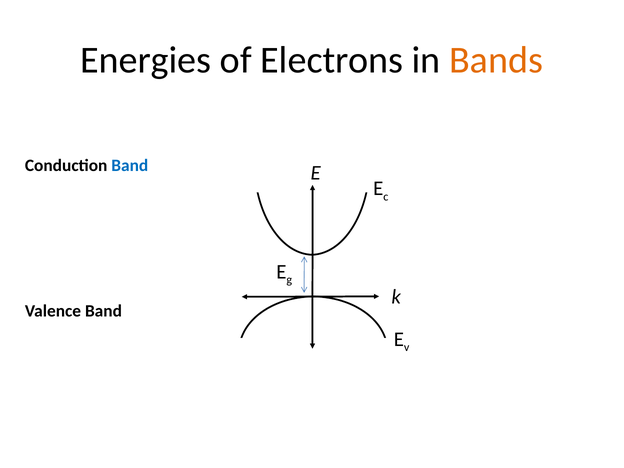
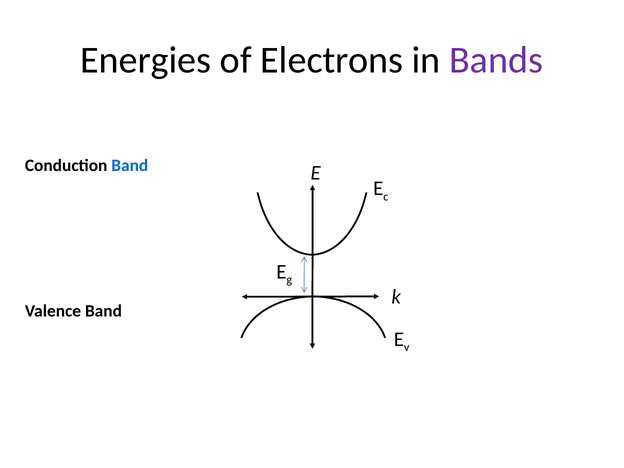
Bands colour: orange -> purple (496, 60)
